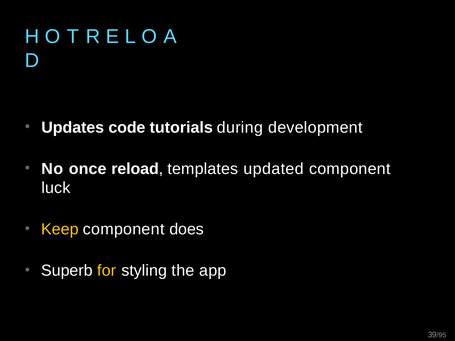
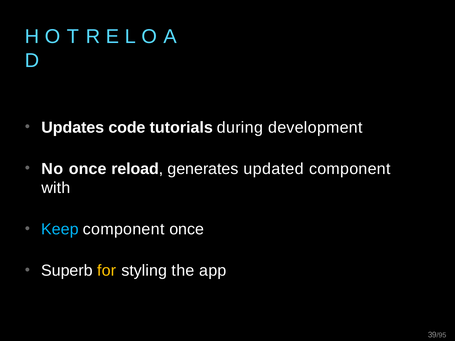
templates: templates -> generates (203, 169)
luck: luck -> with (56, 188)
Keep colour: yellow -> light blue (60, 229)
component does: does -> once (187, 229)
